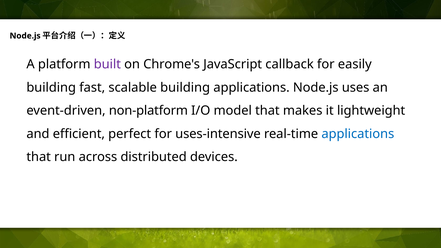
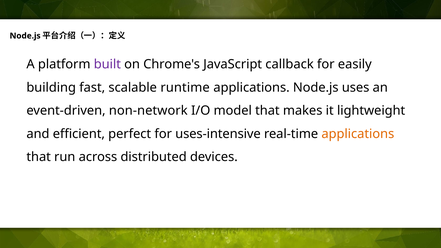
scalable building: building -> runtime (185, 88)
non-platform: non-platform -> non-network (148, 111)
applications colour: blue -> orange (358, 134)
